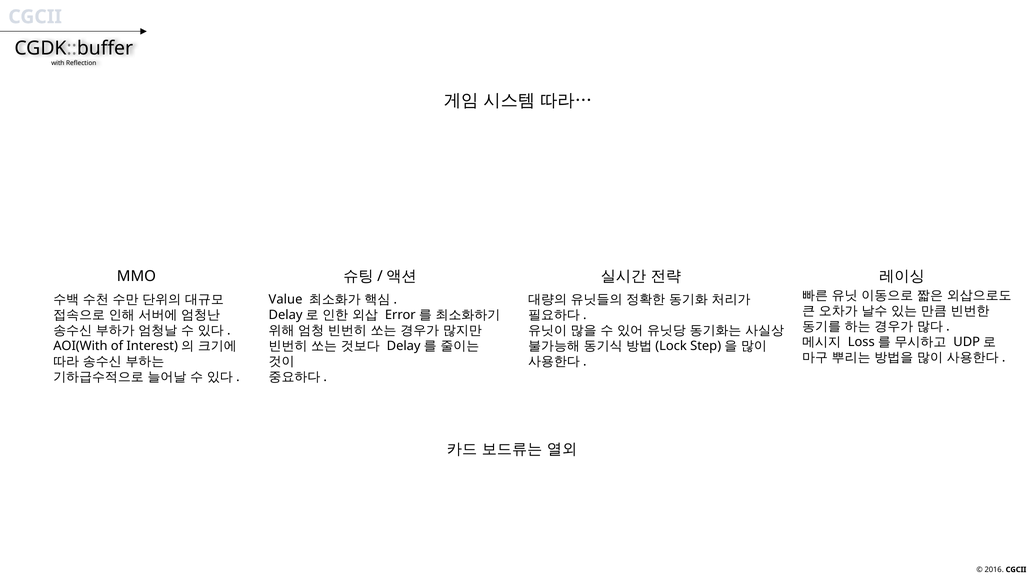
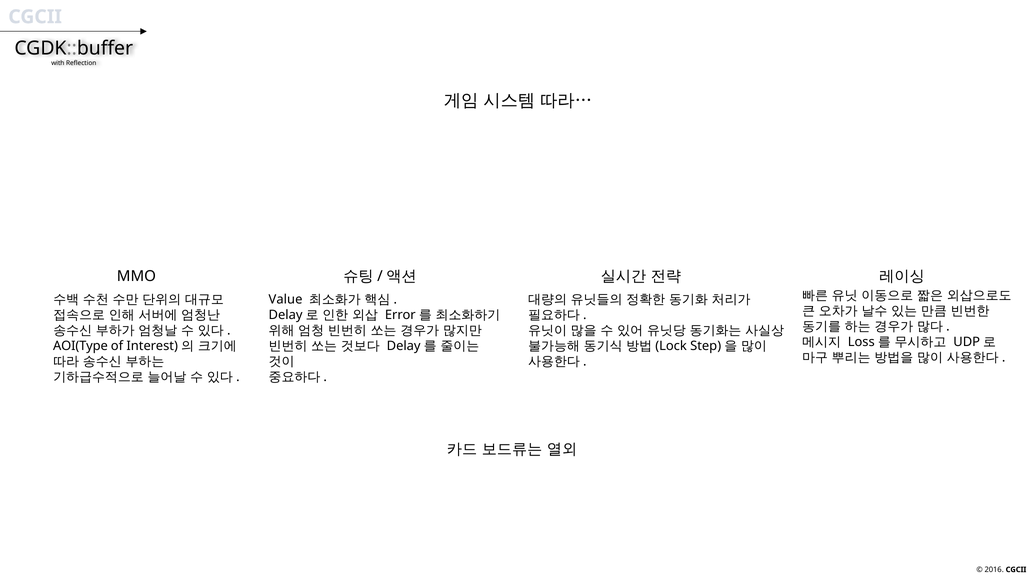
AOI(With: AOI(With -> AOI(Type (80, 346)
